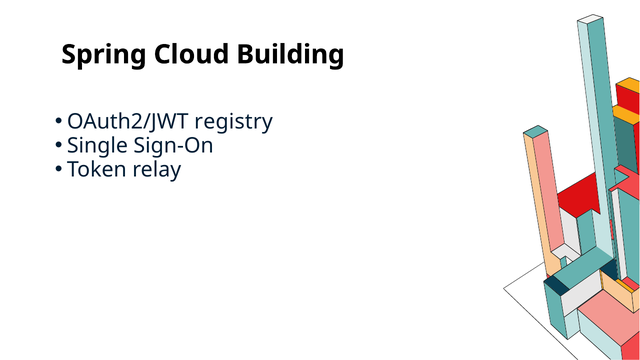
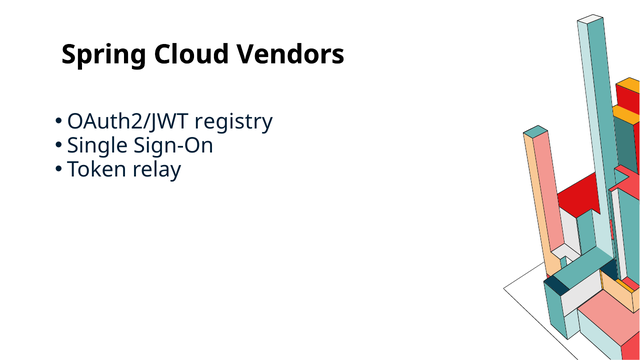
Building: Building -> Vendors (291, 55)
